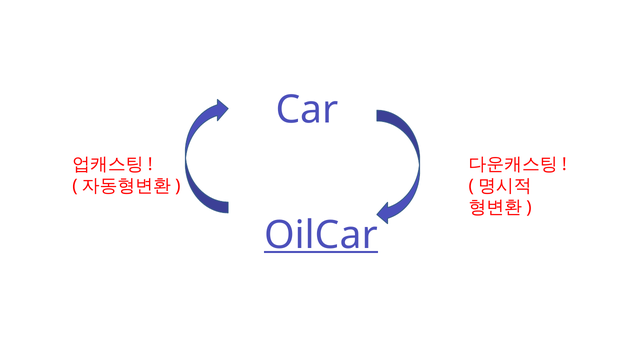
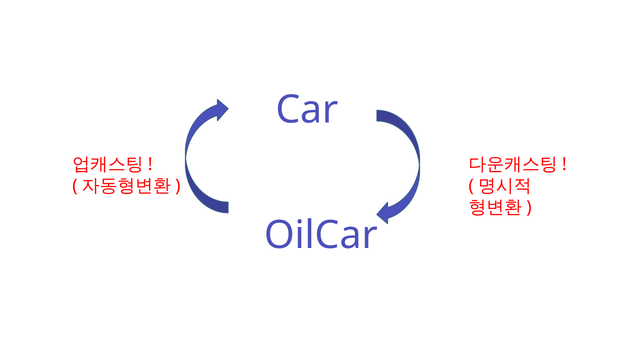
OilCar underline: present -> none (321, 235)
